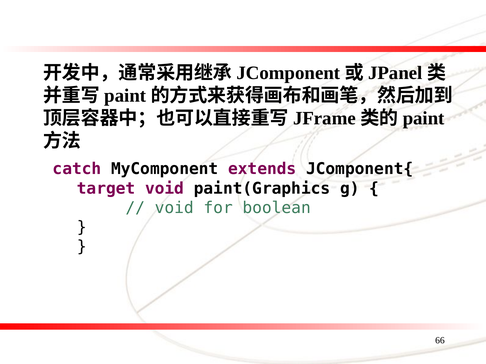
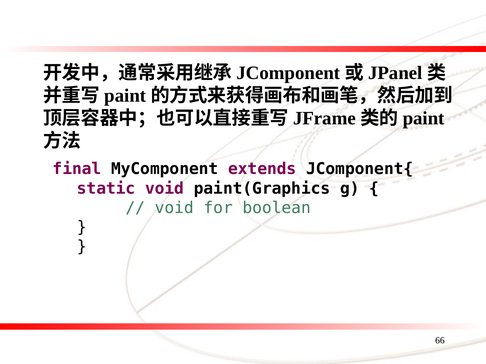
catch: catch -> final (77, 169)
target: target -> static (106, 189)
